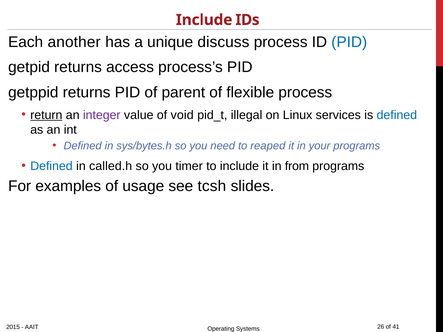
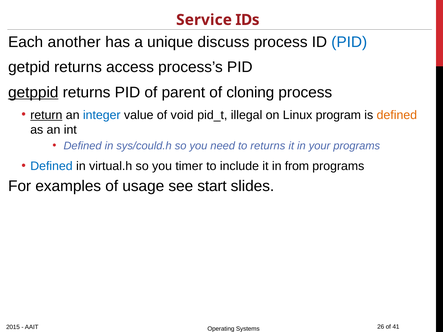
Include: Include -> Service (204, 20)
getppid underline: none -> present (33, 92)
flexible: flexible -> cloning (250, 92)
integer colour: purple -> blue (102, 115)
services: services -> program (338, 115)
deﬁned colour: blue -> orange (397, 115)
sys/bytes.h: sys/bytes.h -> sys/could.h (144, 146)
to reaped: reaped -> returns (268, 146)
called.h: called.h -> virtual.h (111, 166)
tcsh: tcsh -> start (212, 186)
